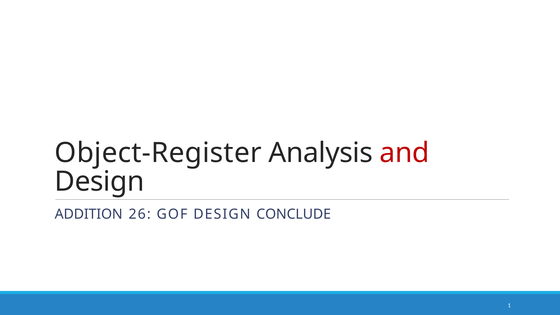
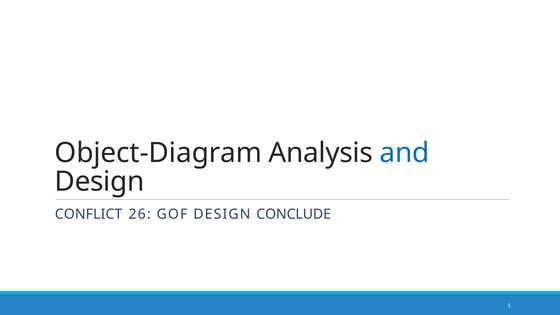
Object-Register: Object-Register -> Object-Diagram (158, 153)
and colour: red -> blue (405, 153)
ADDITION: ADDITION -> CONFLICT (89, 214)
